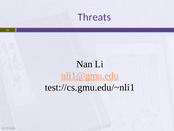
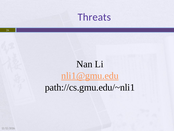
test://cs.gmu.edu/~nli1: test://cs.gmu.edu/~nli1 -> path://cs.gmu.edu/~nli1 (90, 87)
